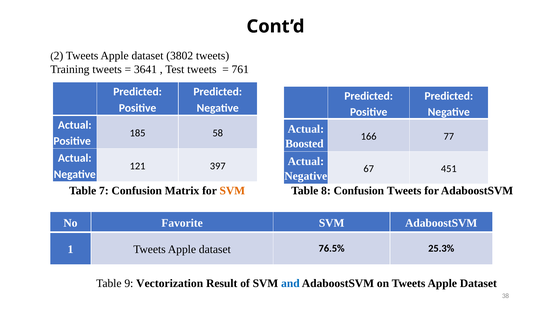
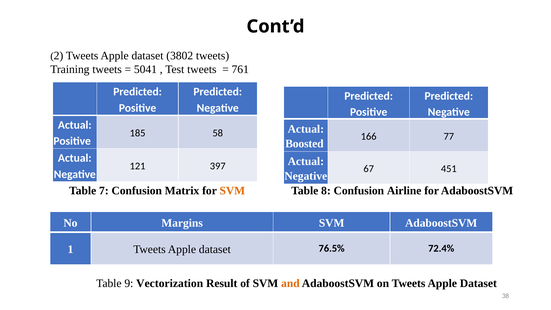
3641: 3641 -> 5041 (145, 69)
Confusion Tweets: Tweets -> Airline (404, 191)
Favorite: Favorite -> Margins (182, 223)
25.3%: 25.3% -> 72.4% (441, 248)
and colour: blue -> orange (290, 283)
